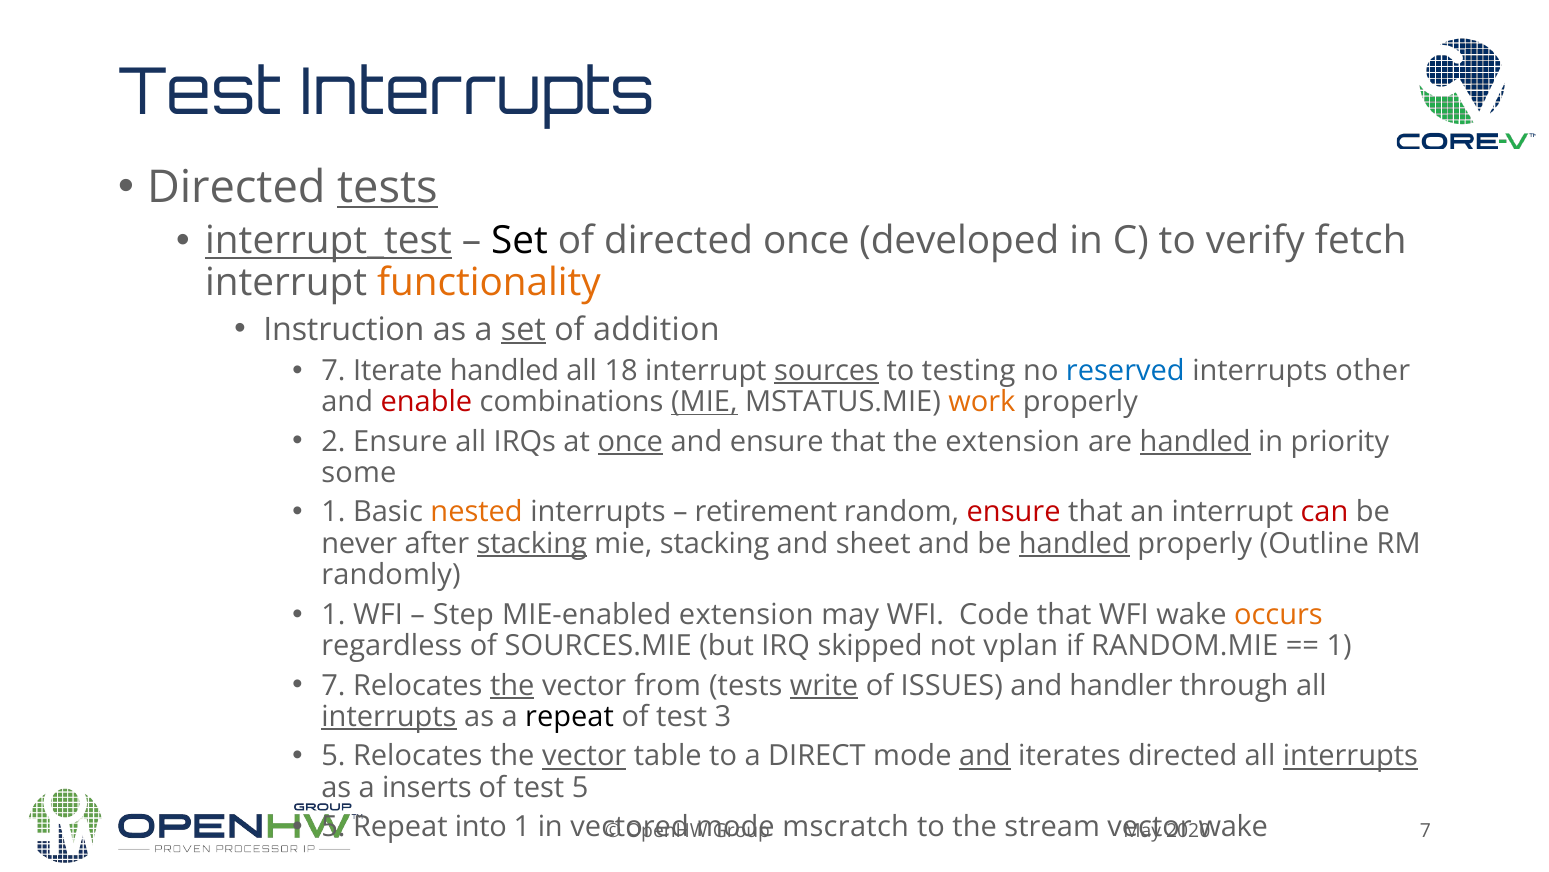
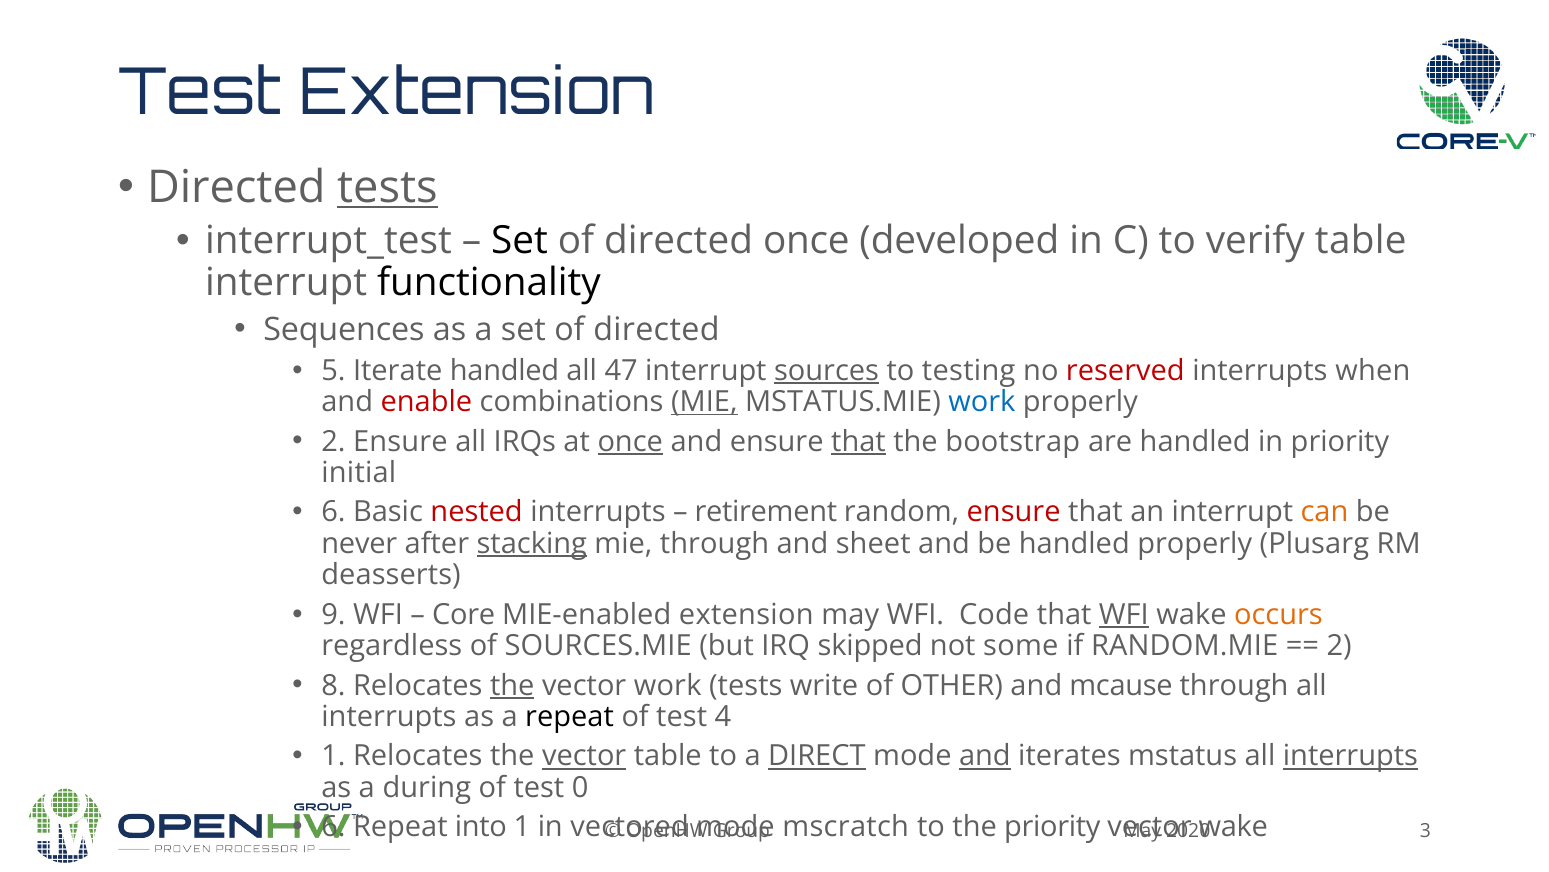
Test Interrupts: Interrupts -> Extension (478, 93)
interrupt_test underline: present -> none (329, 241)
verify fetch: fetch -> table (1361, 241)
functionality colour: orange -> black (489, 283)
Instruction: Instruction -> Sequences (344, 329)
set underline: present -> none (523, 329)
addition: addition -> directed (656, 329)
7: 7 -> 5 (333, 370)
18: 18 -> 47 (621, 370)
reserved colour: blue -> red (1125, 370)
other: other -> when (1373, 370)
work colour: orange -> blue (982, 402)
that underline: none -> present (858, 441)
the extension: extension -> bootstrap (1013, 441)
handled underline: present -> none (1195, 441)
some: some -> initial (359, 472)
1: 1 -> 6 (333, 512)
nested colour: orange -> red (477, 512)
can colour: red -> orange (1324, 512)
mie stacking: stacking -> through (715, 543)
handled underline: present -> none (1074, 543)
Outline: Outline -> Plusarg (1314, 543)
randomly: randomly -> deasserts (391, 575)
1: 1 -> 9 (333, 614)
Step: Step -> Core (464, 614)
WFI underline: none -> present (1124, 614)
vplan: vplan -> some (1021, 645)
1: 1 -> 2 (1339, 645)
7: 7 -> 8 (333, 685)
vector from: from -> work (668, 685)
write underline: present -> none (824, 685)
ISSUES: ISSUES -> OTHER (952, 685)
handler: handler -> mcause (1121, 685)
interrupts underline: present -> none (389, 716)
3: 3 -> 4 (723, 716)
5: 5 -> 1 (333, 756)
DIRECT underline: none -> present (817, 756)
iterates directed: directed -> mstatus (1183, 756)
inserts: inserts -> during (427, 787)
test 5: 5 -> 0 (580, 787)
5: 5 -> 6 (333, 827)
the stream: stream -> priority (1052, 827)
7: 7 -> 3 (1425, 831)
